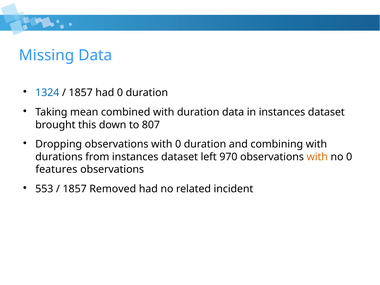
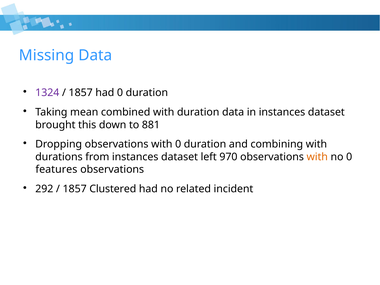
1324 colour: blue -> purple (47, 93)
807: 807 -> 881 (151, 125)
553: 553 -> 292 (44, 189)
Removed: Removed -> Clustered (113, 189)
